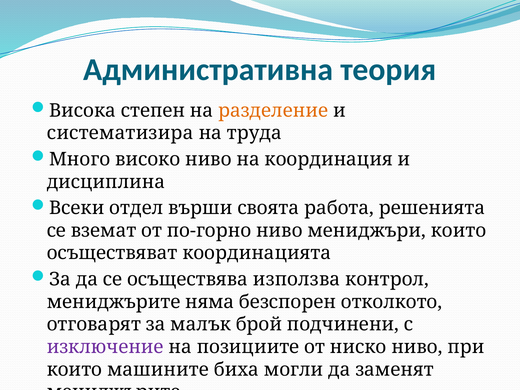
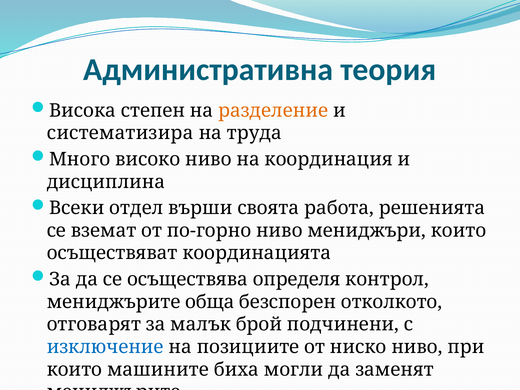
използва: използва -> определя (297, 279)
няма: няма -> обща (210, 302)
изключение colour: purple -> blue (105, 347)
